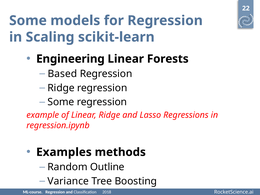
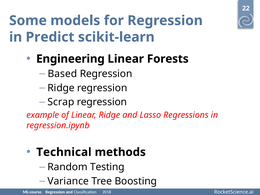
Scaling: Scaling -> Predict (50, 37)
Some: Some -> Scrap (61, 102)
Examples: Examples -> Technical (64, 152)
Outline: Outline -> Testing (107, 167)
